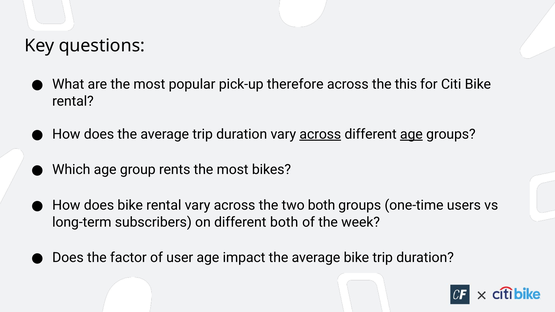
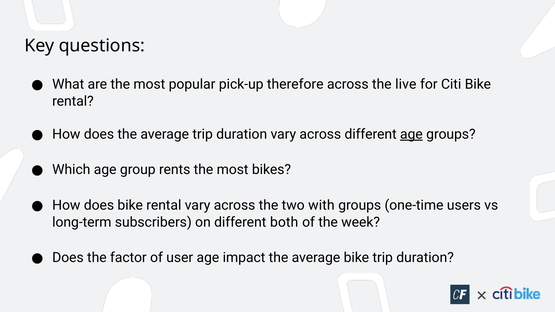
this: this -> live (406, 84)
across underline: present -> none (320, 134)
two both: both -> with (321, 205)
